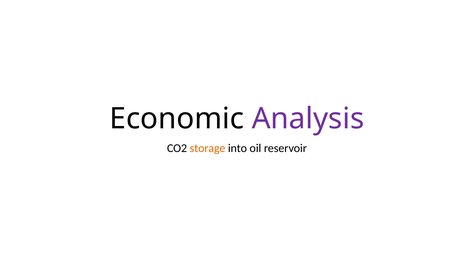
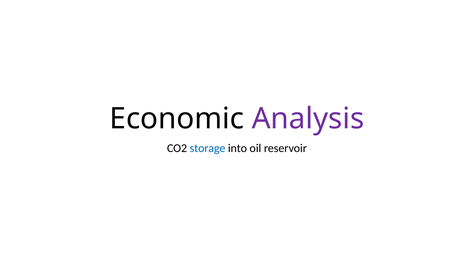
storage colour: orange -> blue (208, 148)
